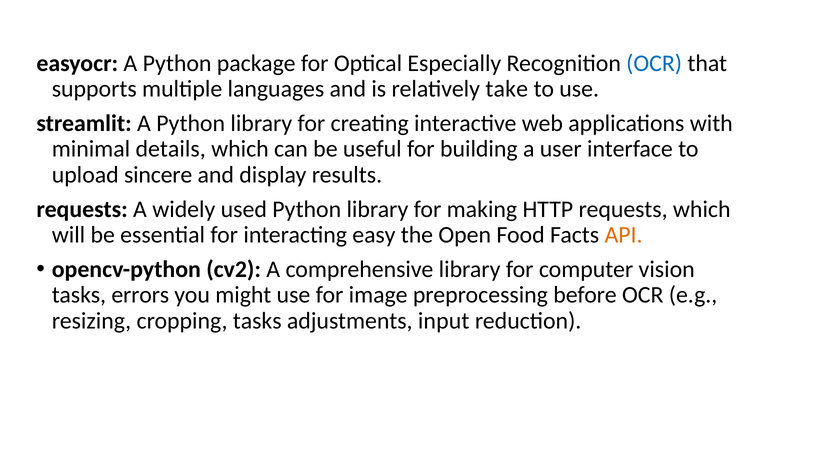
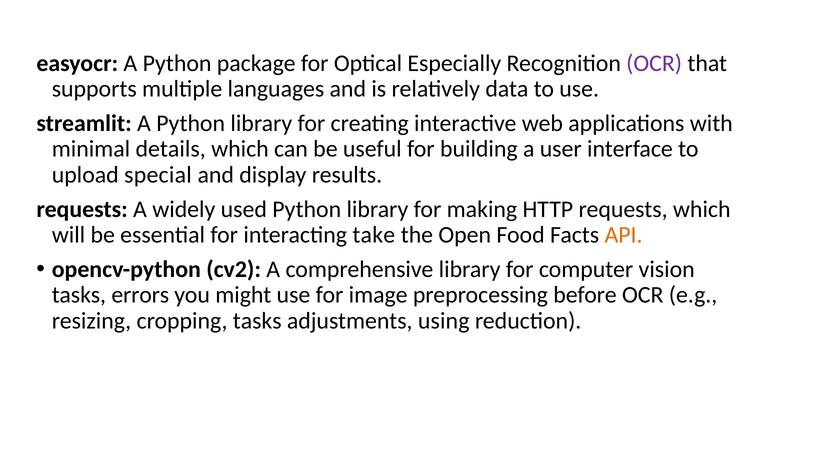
OCR colour: blue -> purple (654, 63)
take: take -> data (507, 89)
sincere: sincere -> special (158, 175)
easy: easy -> take (374, 235)
input: input -> using (444, 321)
